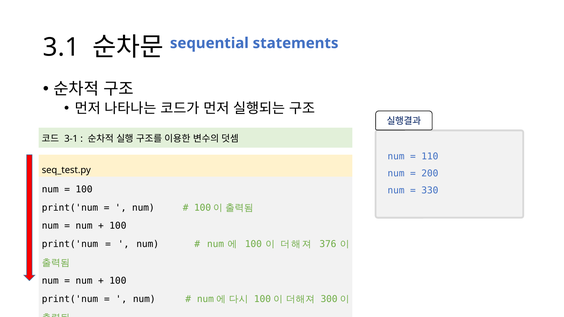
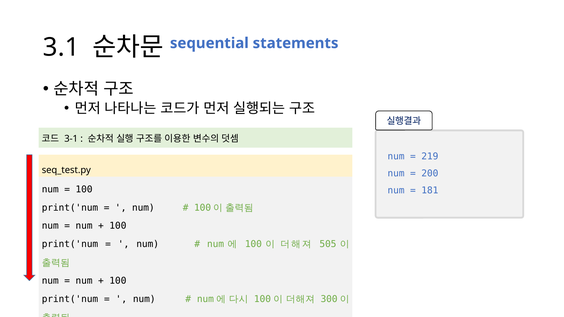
110: 110 -> 219 (430, 157)
330: 330 -> 181 (430, 190)
376: 376 -> 505 (328, 244)
